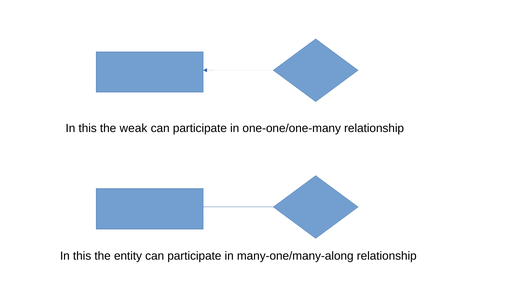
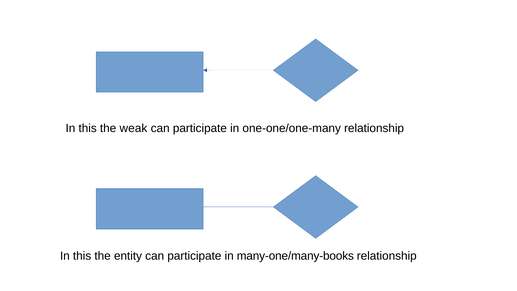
many-one/many-along: many-one/many-along -> many-one/many-books (295, 256)
